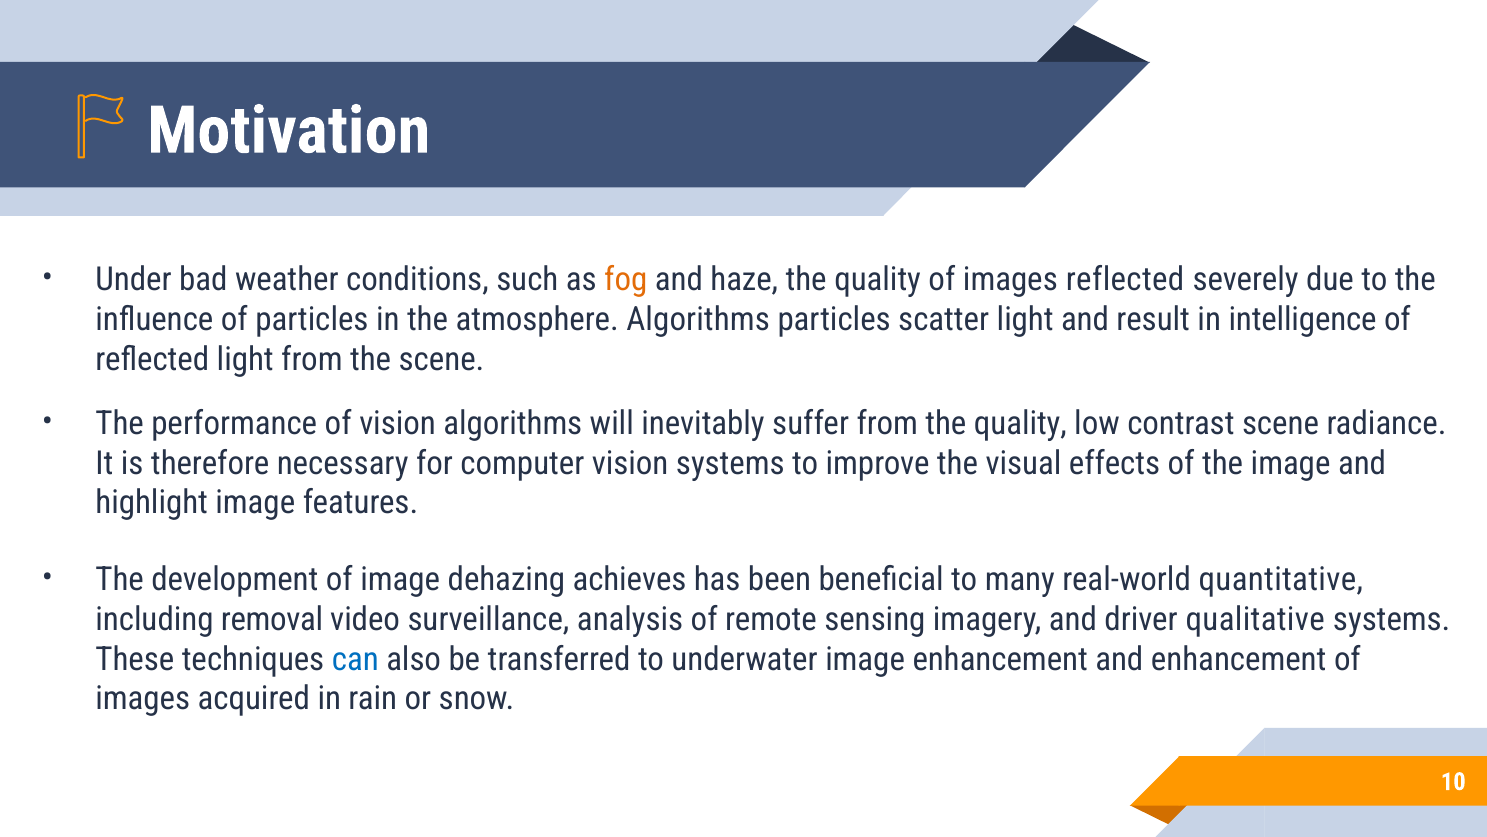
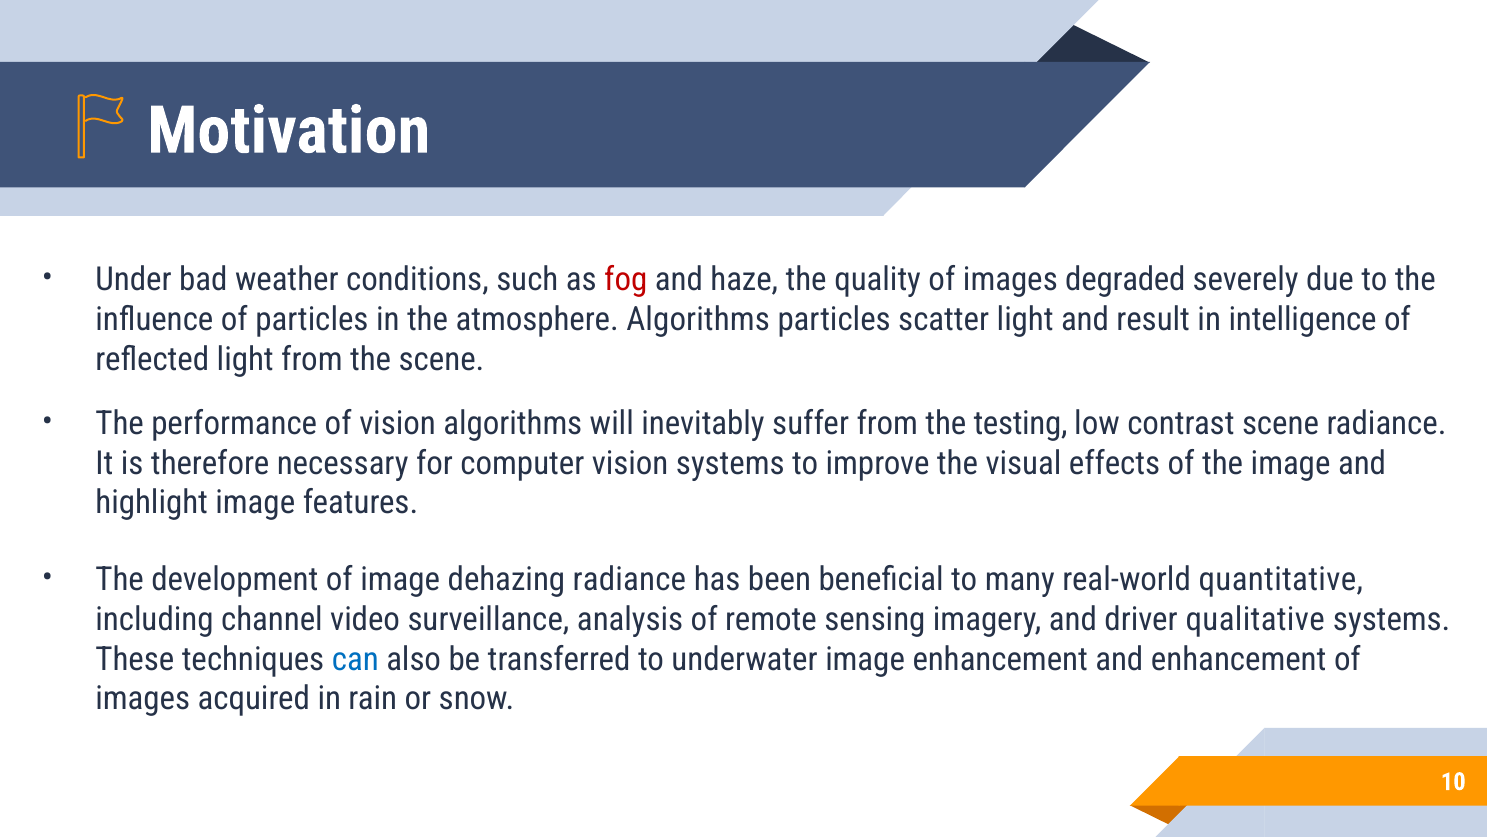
fog colour: orange -> red (626, 280)
images reflected: reflected -> degraded (1125, 280)
from the quality: quality -> testing (1021, 423)
dehazing achieves: achieves -> radiance (629, 579)
removal: removal -> channel (272, 619)
